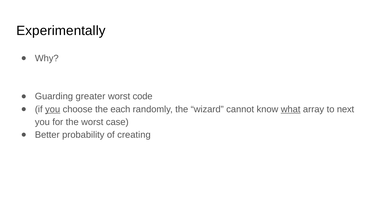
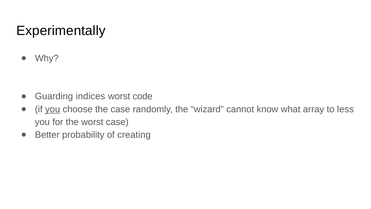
greater: greater -> indices (90, 96)
the each: each -> case (120, 109)
what underline: present -> none (291, 109)
next: next -> less (345, 109)
